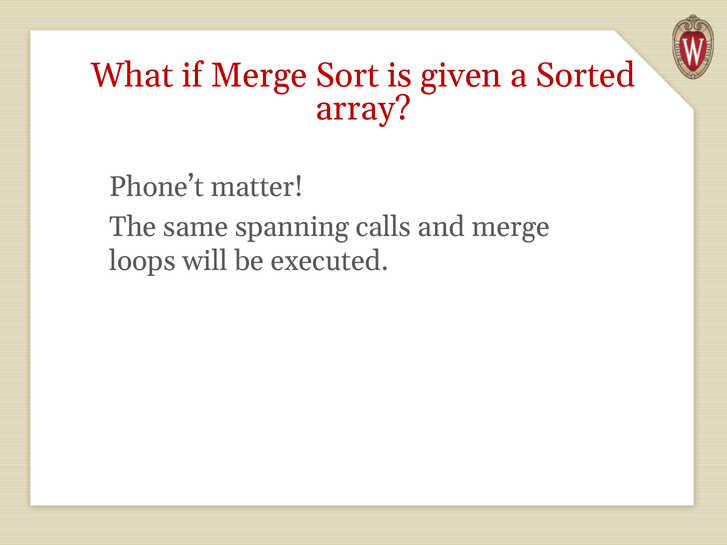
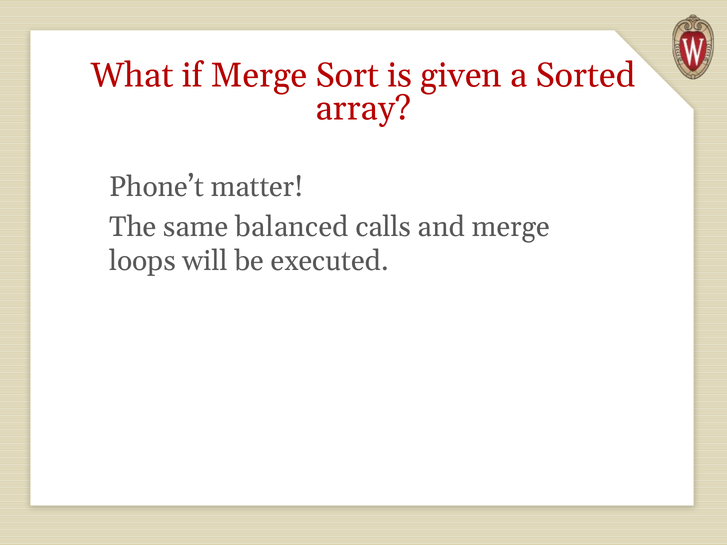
spanning: spanning -> balanced (292, 227)
